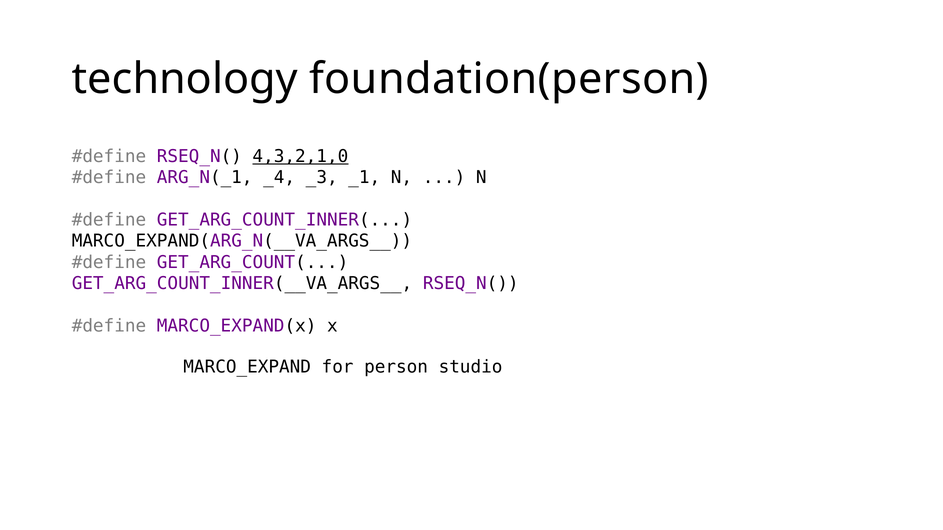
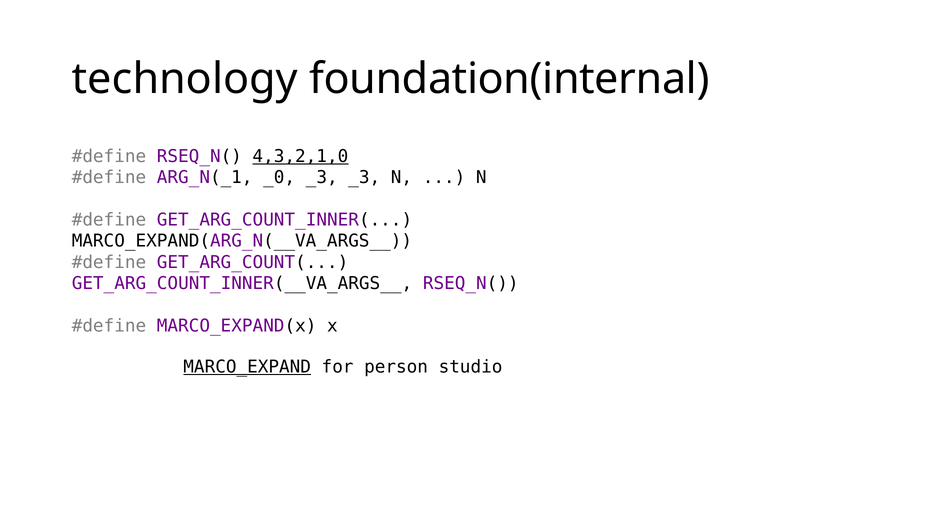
foundation(person: foundation(person -> foundation(internal (509, 79)
_4: _4 -> _0 (279, 178)
_3 _1: _1 -> _3 (364, 178)
MARCO_EXPAND underline: none -> present (247, 367)
